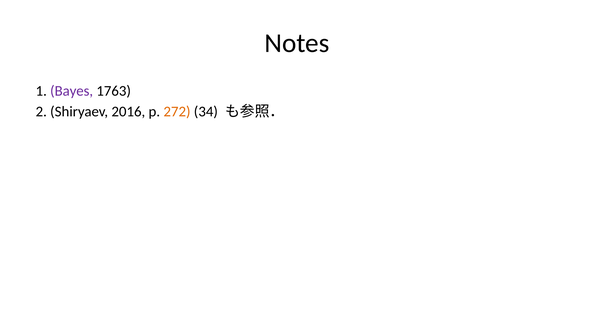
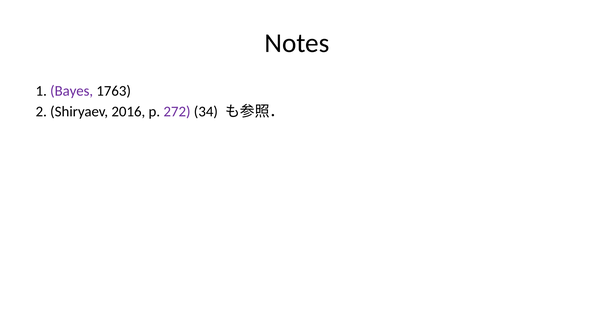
272 colour: orange -> purple (177, 112)
